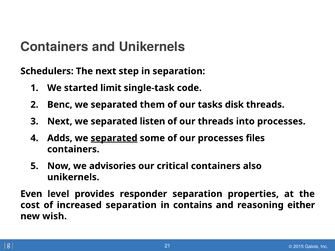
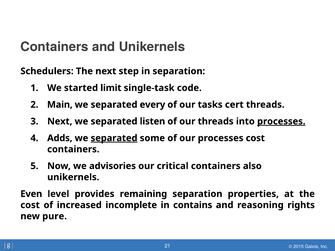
Benc: Benc -> Main (60, 105)
them: them -> every (152, 105)
disk: disk -> cert (234, 105)
processes underline: none -> present (281, 121)
processes files: files -> cost (255, 138)
responder: responder -> remaining (143, 194)
increased separation: separation -> incomplete (131, 205)
either: either -> rights (301, 205)
wish: wish -> pure (55, 216)
